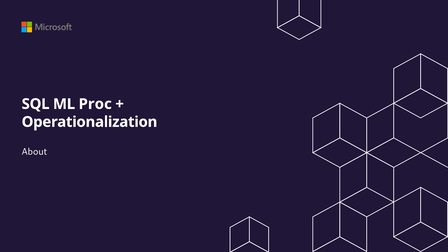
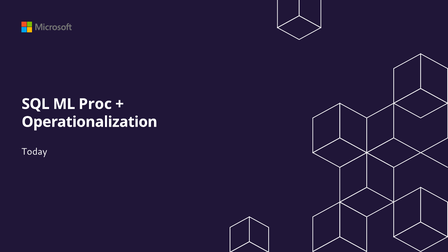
About: About -> Today (34, 152)
